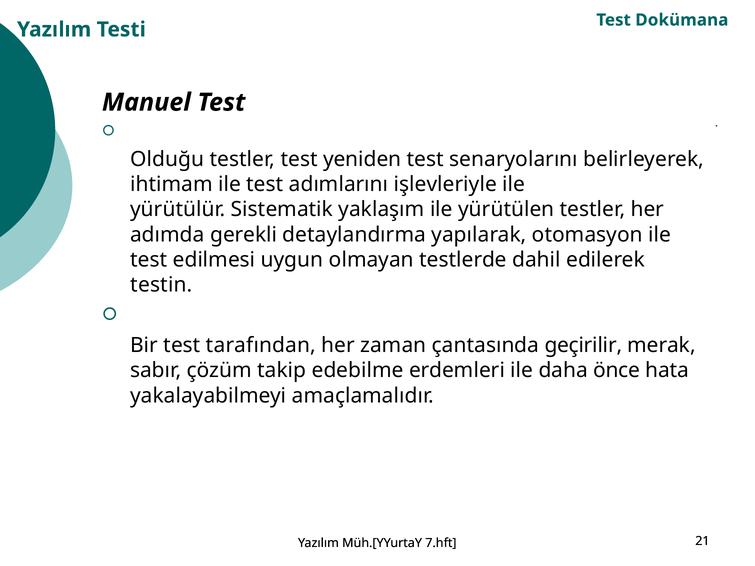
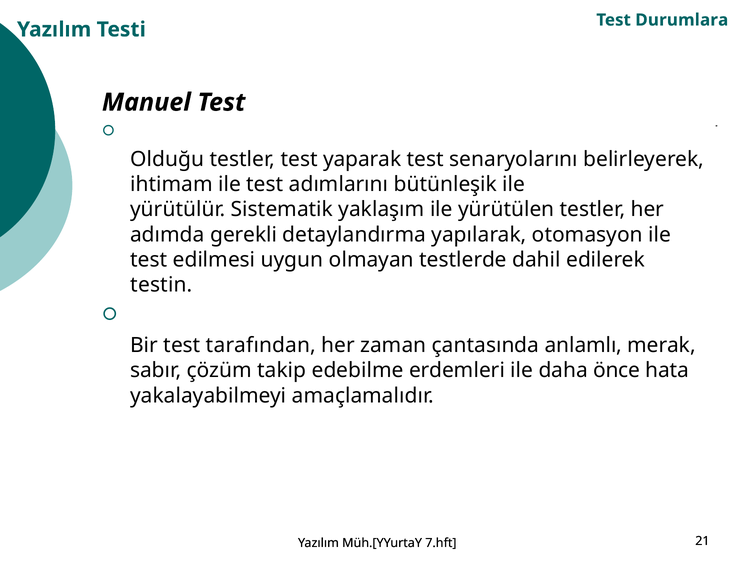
Dokümana: Dokümana -> Durumlara (682, 20)
yeniden: yeniden -> yaparak (362, 159)
işlevleriyle: işlevleriyle -> bütünleşik (445, 184)
geçirilir: geçirilir -> anlamlı (583, 345)
